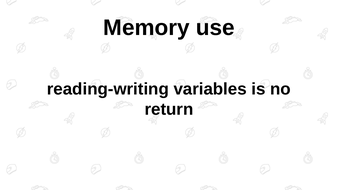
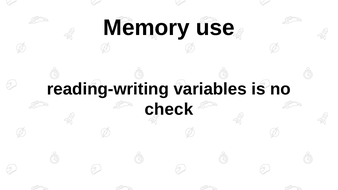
return: return -> check (169, 109)
